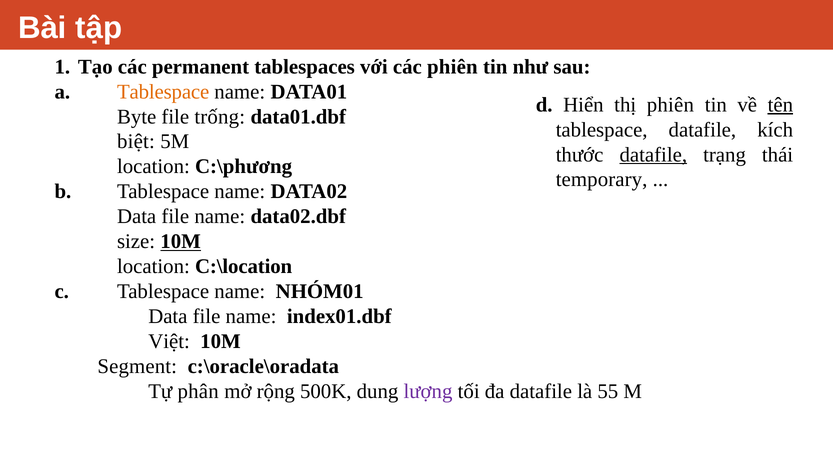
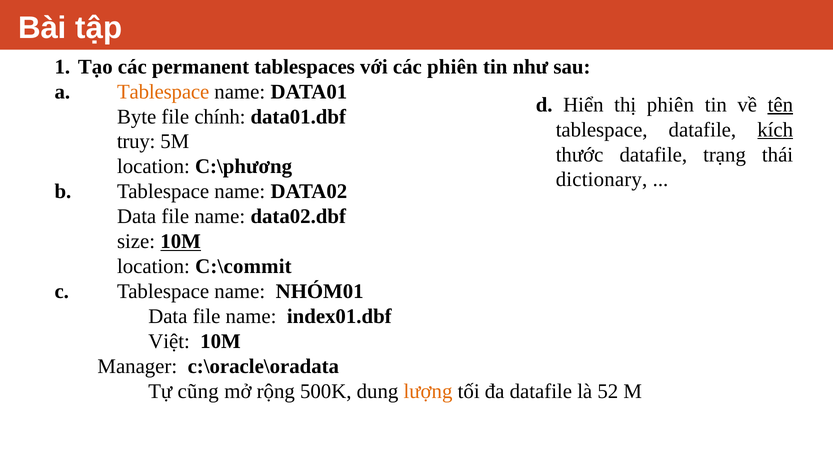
trống: trống -> chính (220, 117)
kích underline: none -> present (775, 130)
biệt: biệt -> truy (136, 142)
datafile underline: present -> none (653, 155)
temporary: temporary -> dictionary (602, 180)
C:\location: C:\location -> C:\commit (243, 267)
Segment: Segment -> Manager (137, 367)
phân: phân -> cũng (198, 392)
lượng colour: purple -> orange (428, 392)
55: 55 -> 52 (608, 392)
